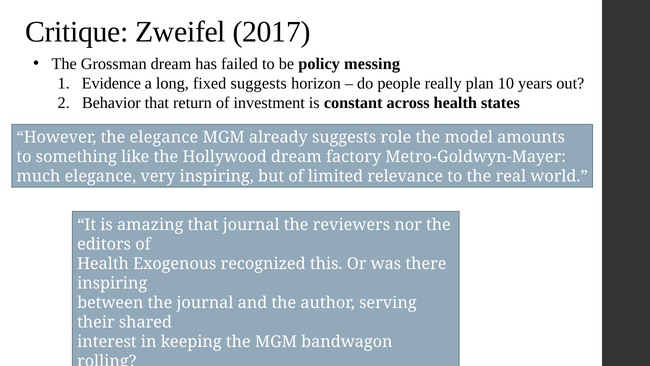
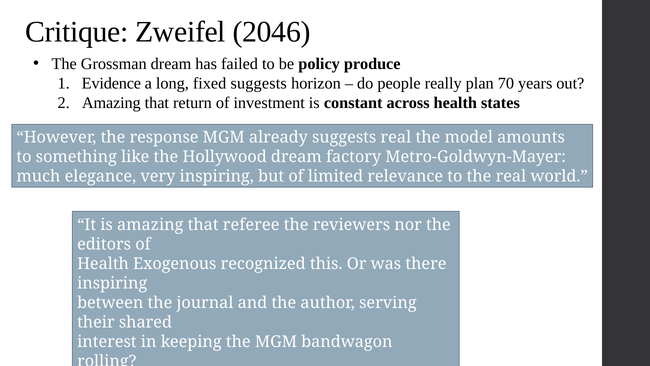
2017: 2017 -> 2046 (272, 32)
messing: messing -> produce (372, 64)
10: 10 -> 70 (506, 83)
Behavior: Behavior -> Amazing (111, 103)
the elegance: elegance -> response (164, 137)
suggests role: role -> real (396, 137)
that journal: journal -> referee (251, 225)
